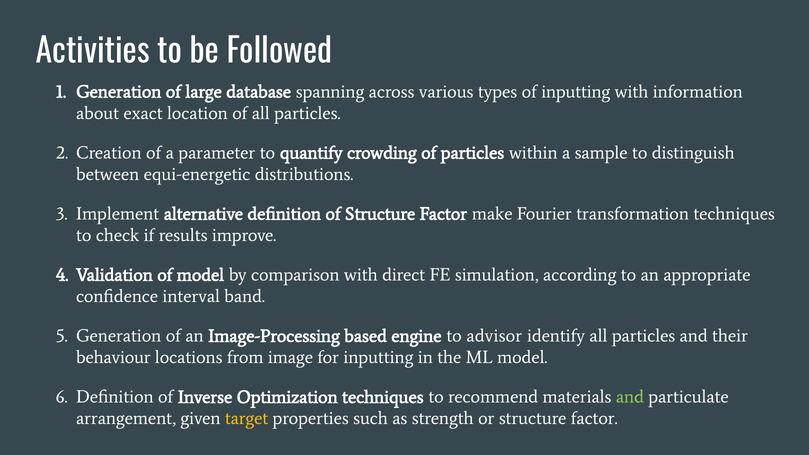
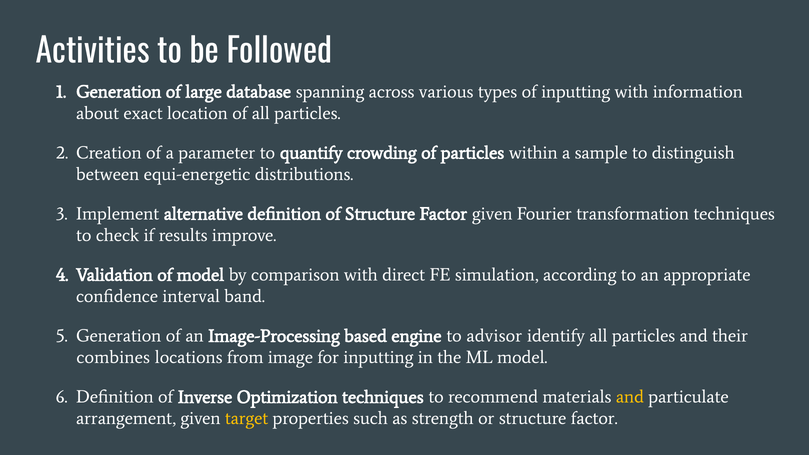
Factor make: make -> given (492, 214)
behaviour: behaviour -> combines (113, 358)
and colour: light green -> yellow (630, 397)
